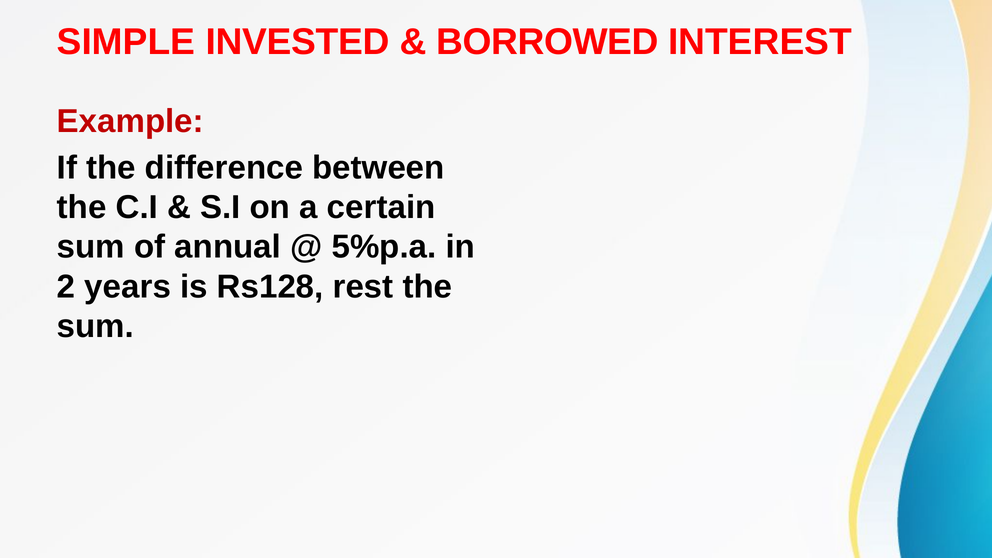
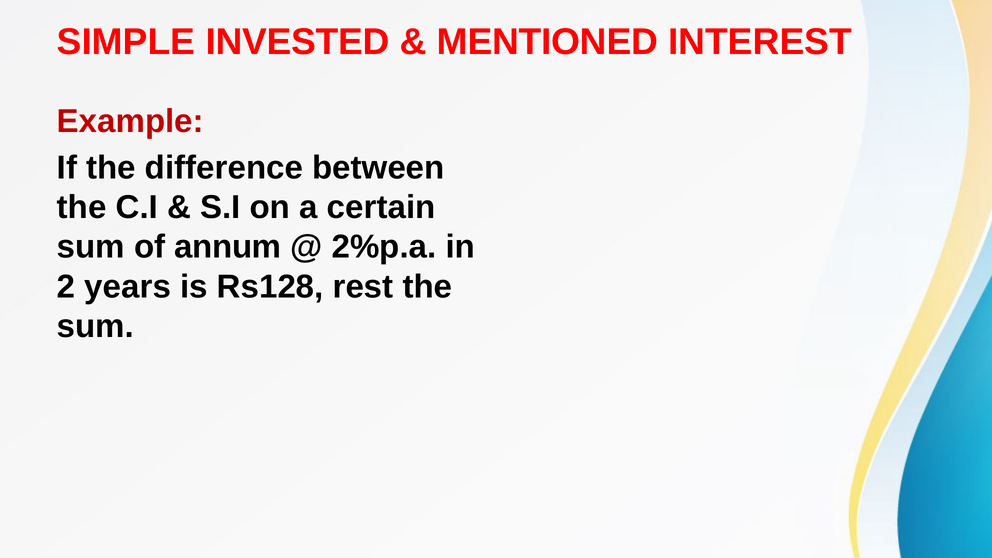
BORROWED: BORROWED -> MENTIONED (547, 42)
annual: annual -> annum (228, 247)
5%p.a: 5%p.a -> 2%p.a (384, 247)
